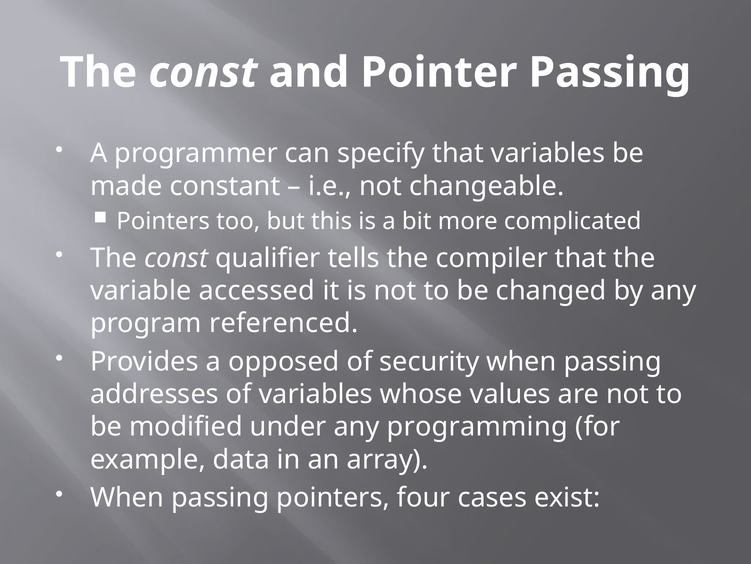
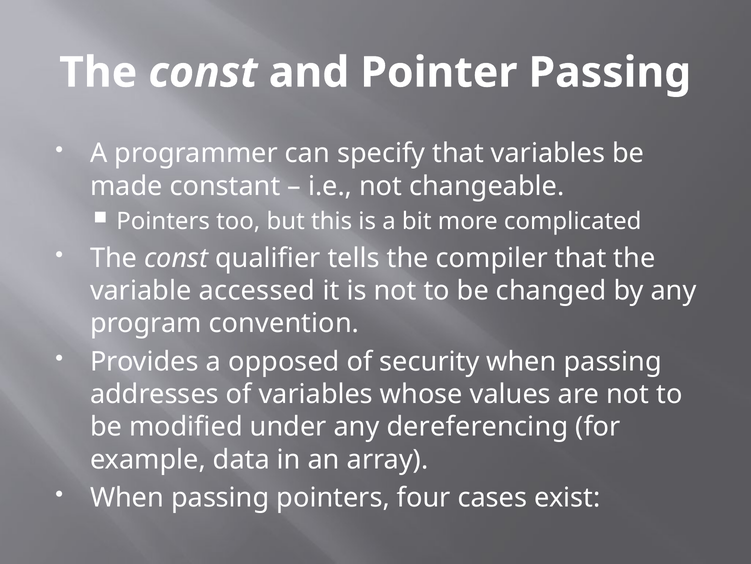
referenced: referenced -> convention (284, 323)
programming: programming -> dereferencing (477, 426)
